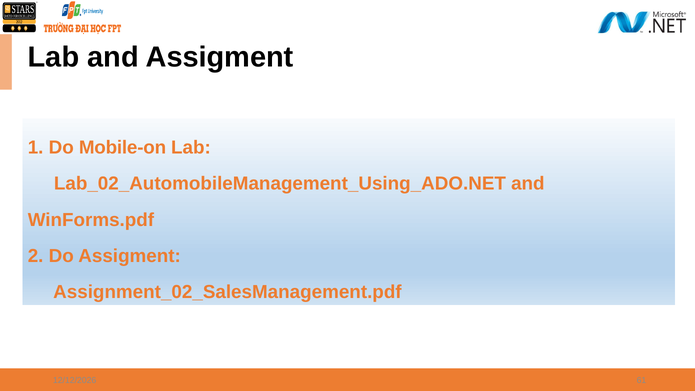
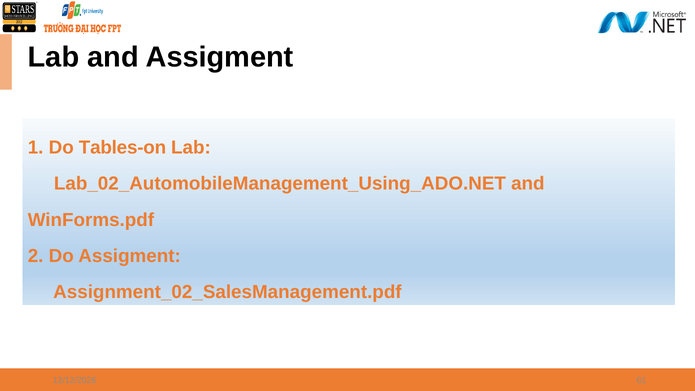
Mobile-on: Mobile-on -> Tables-on (123, 148)
